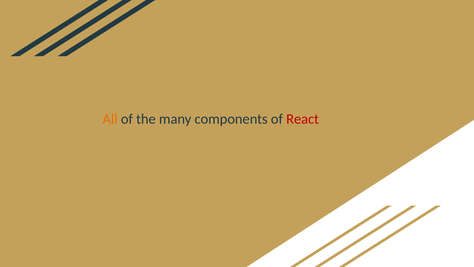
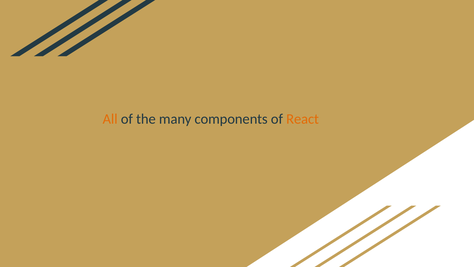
React colour: red -> orange (303, 119)
